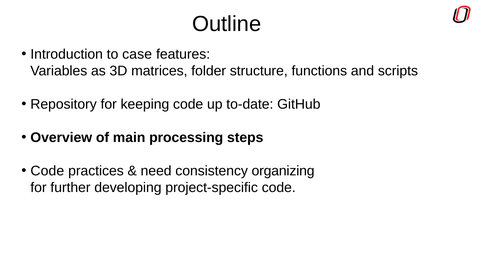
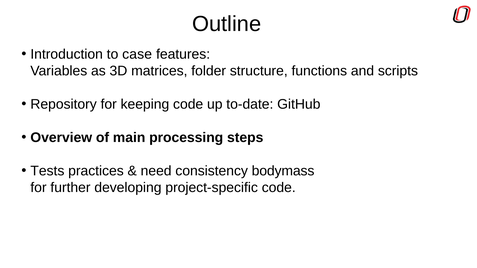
Code: Code -> Tests (47, 171)
organizing: organizing -> bodymass (283, 171)
